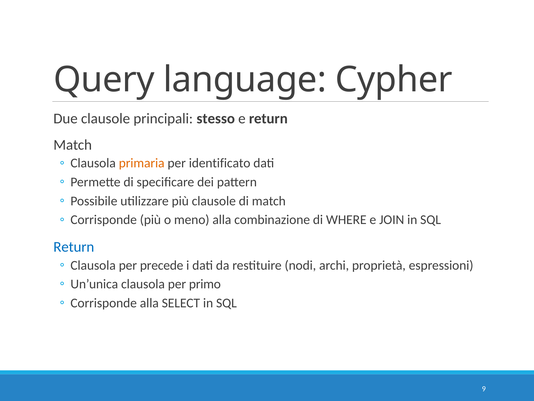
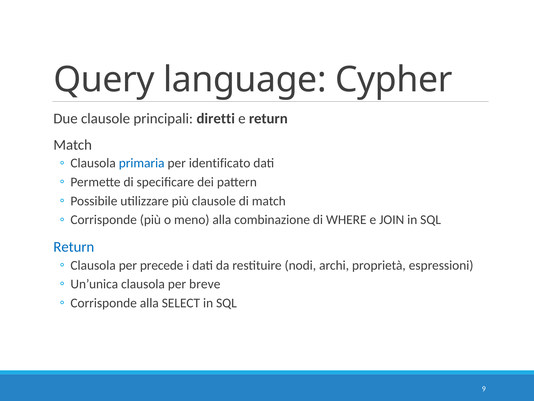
stesso: stesso -> diretti (216, 118)
primaria colour: orange -> blue (142, 163)
primo: primo -> breve (205, 284)
